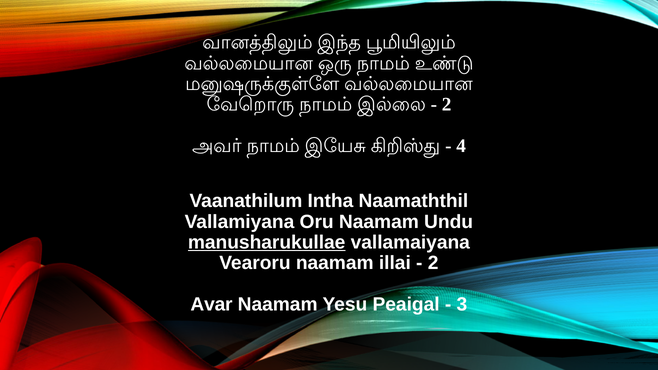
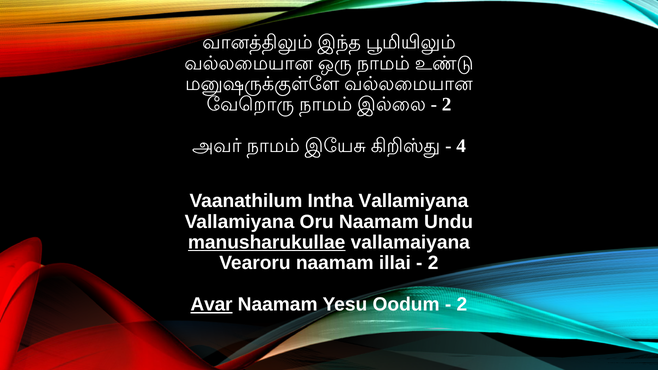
Intha Naamaththil: Naamaththil -> Vallamiyana (413, 201)
Avar underline: none -> present (212, 305)
Peaigal: Peaigal -> Oodum (406, 305)
3: 3 -> 2 (462, 305)
